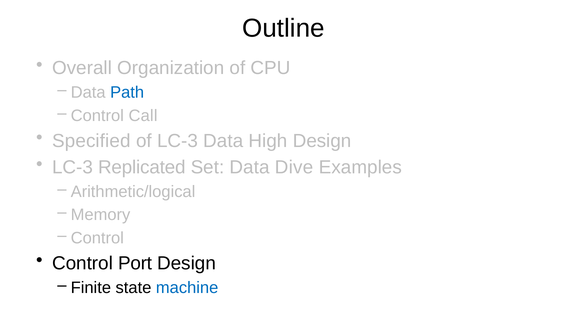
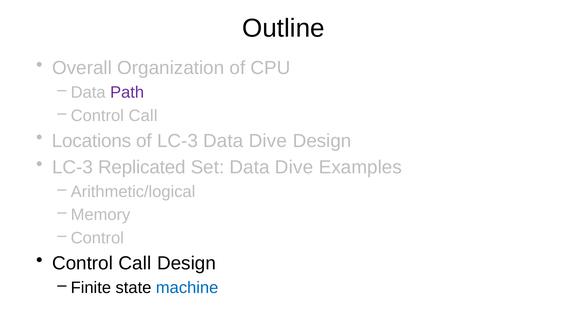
Path colour: blue -> purple (127, 92)
Specified: Specified -> Locations (92, 141)
LC-3 Data High: High -> Dive (268, 141)
Port: Port -> Call (135, 263)
